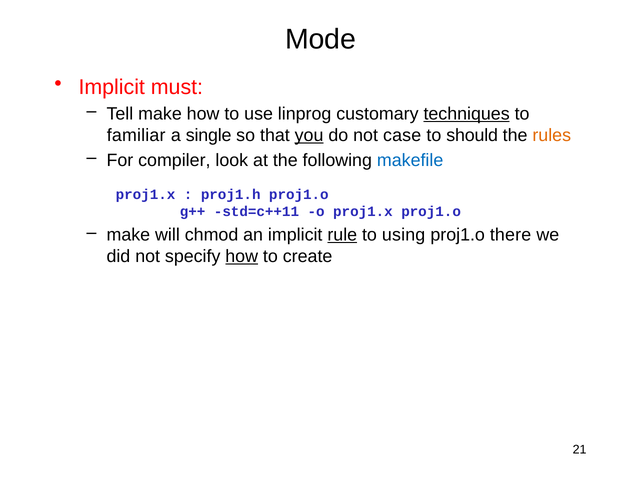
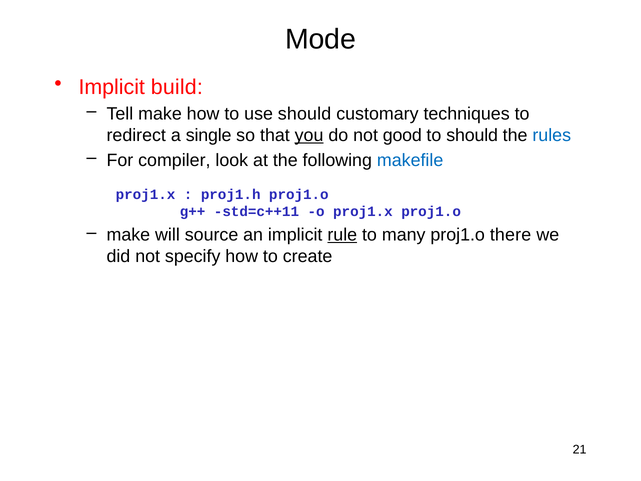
must: must -> build (177, 87)
use linprog: linprog -> should (305, 114)
techniques underline: present -> none (467, 114)
familiar: familiar -> redirect (136, 135)
case: case -> good (402, 135)
rules colour: orange -> blue (552, 135)
chmod: chmod -> source (212, 235)
using: using -> many (404, 235)
how underline: present -> none (242, 256)
